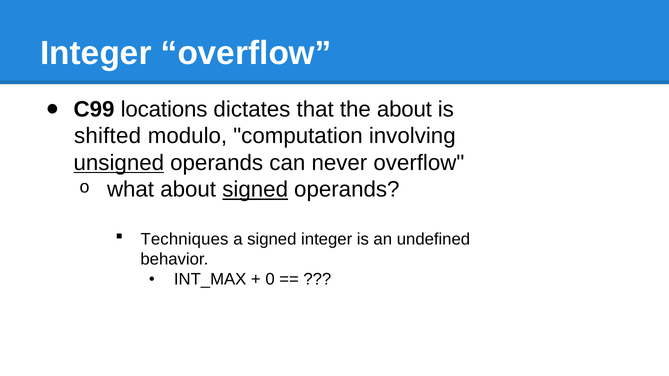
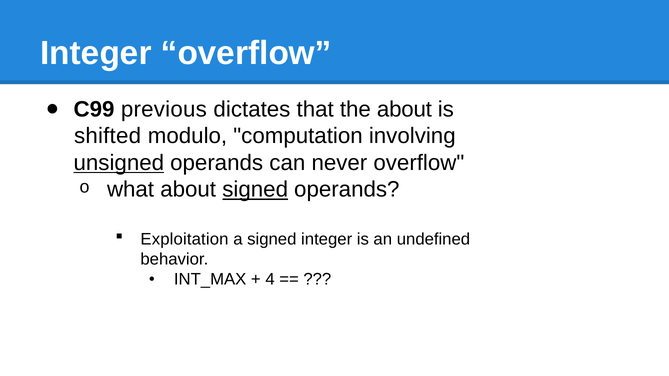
locations: locations -> previous (164, 109)
Techniques: Techniques -> Exploitation (184, 240)
0: 0 -> 4 (270, 280)
